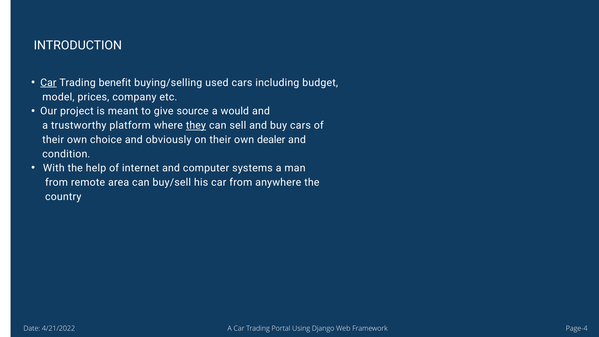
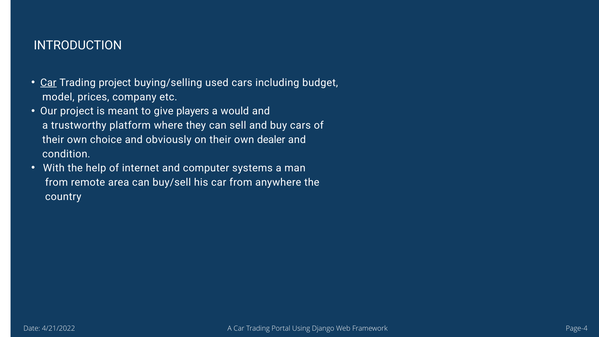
Trading benefit: benefit -> project (115, 83)
source: source -> players (193, 111)
they underline: present -> none (196, 125)
